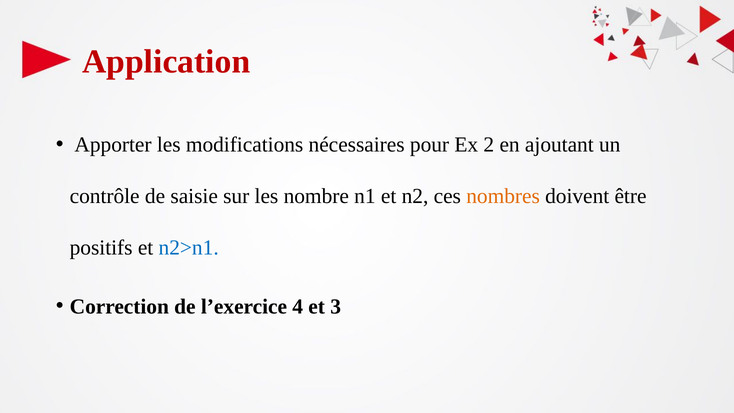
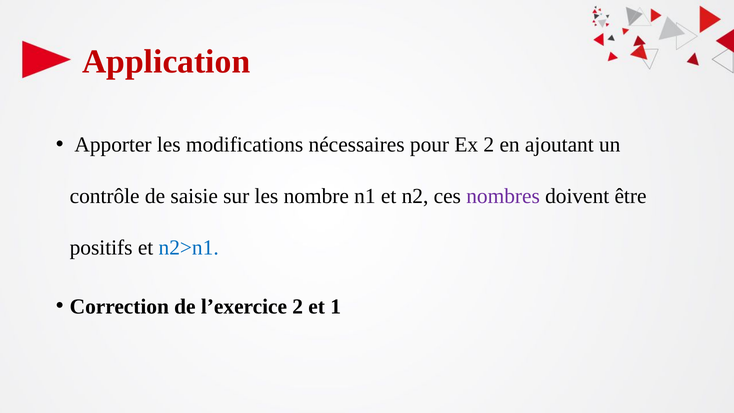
nombres colour: orange -> purple (503, 196)
l’exercice 4: 4 -> 2 (298, 306)
3: 3 -> 1 (336, 306)
